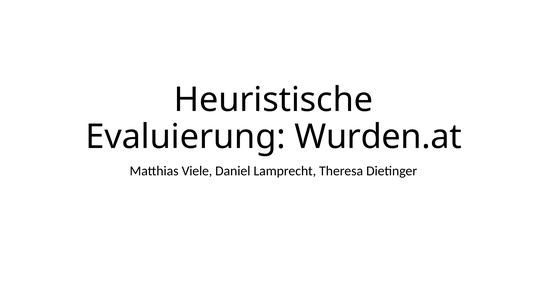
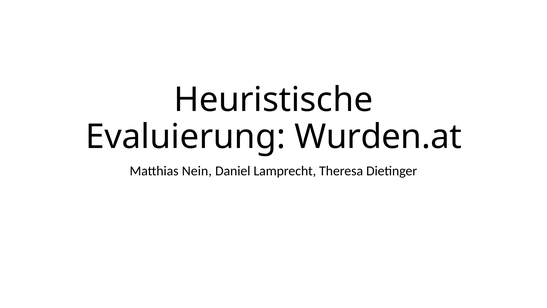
Viele: Viele -> Nein (197, 171)
